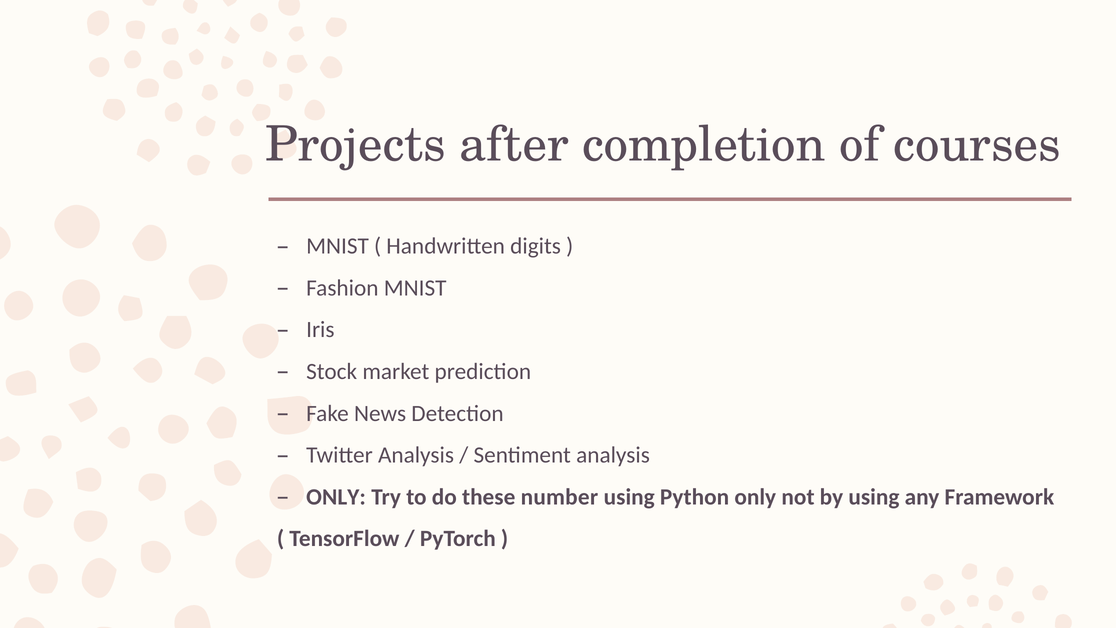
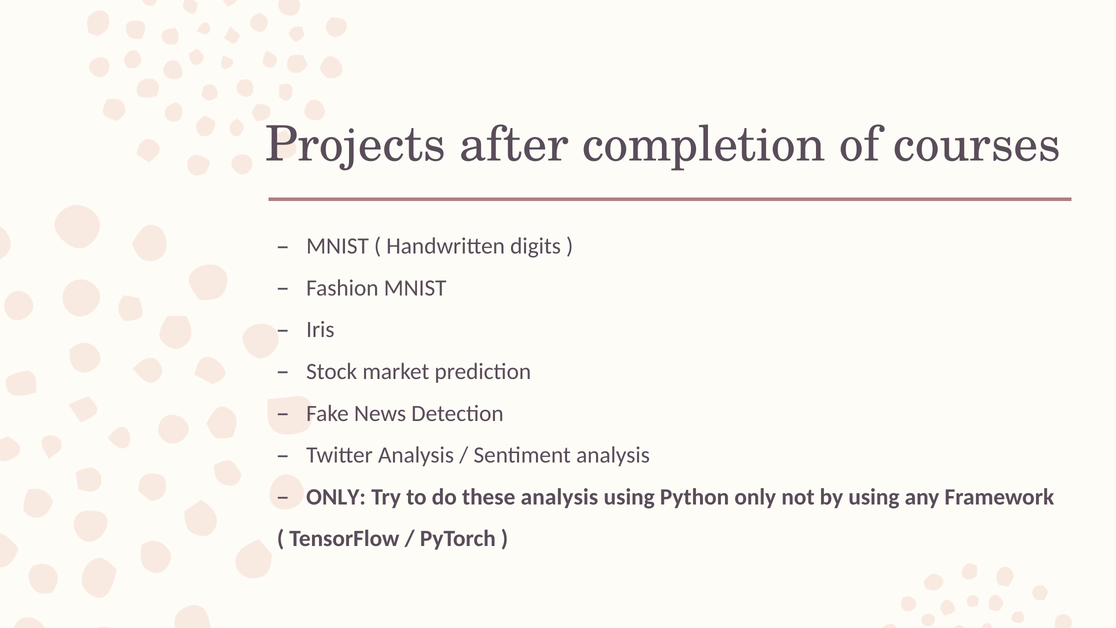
these number: number -> analysis (559, 497)
